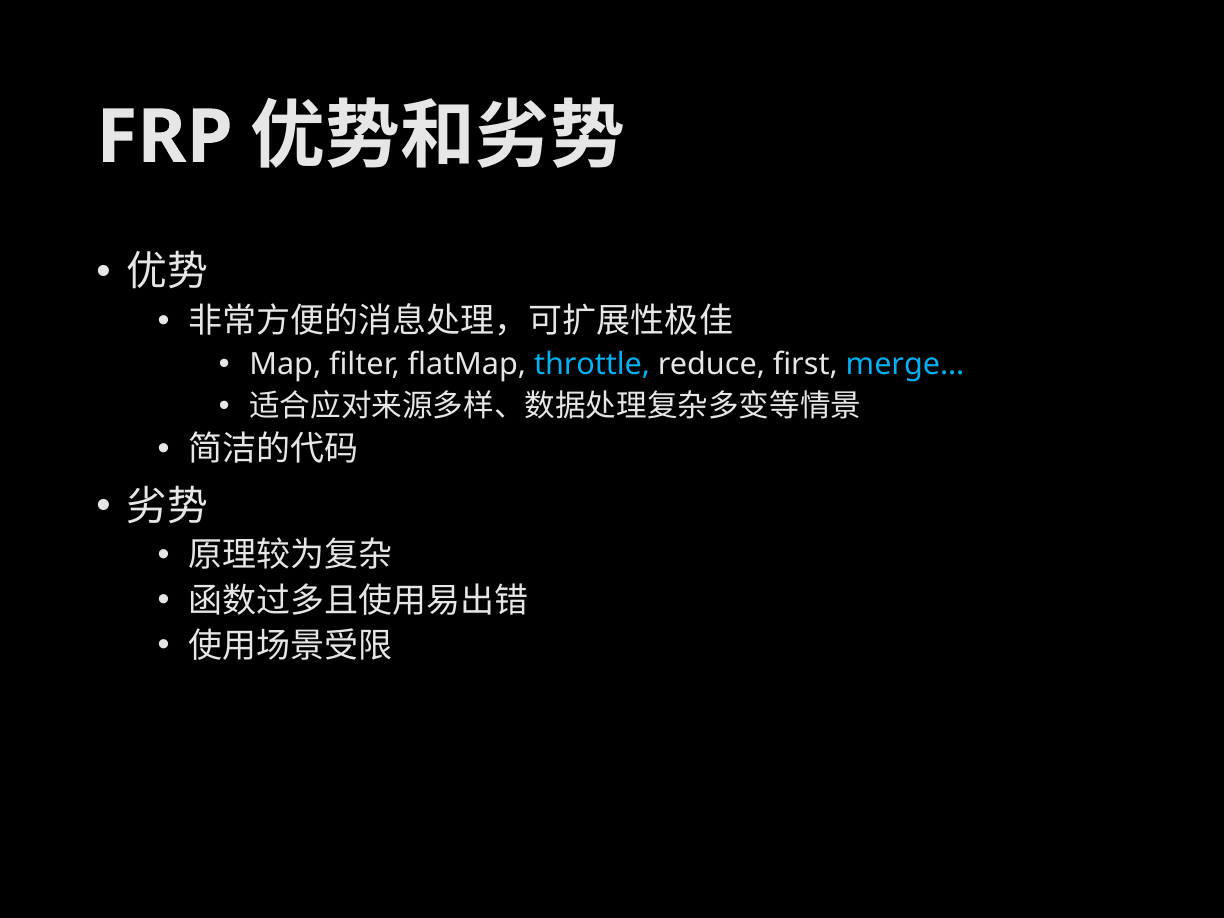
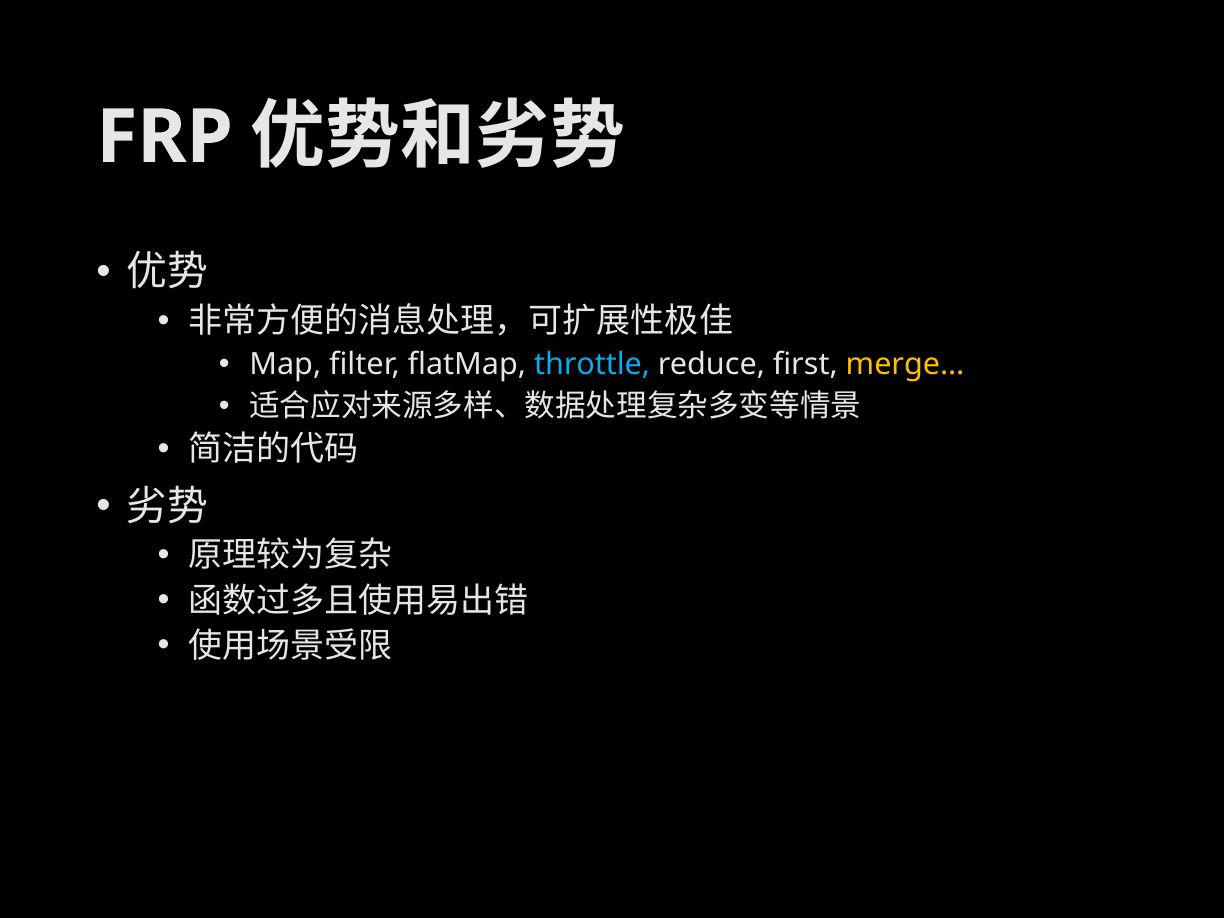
merge… colour: light blue -> yellow (905, 365)
